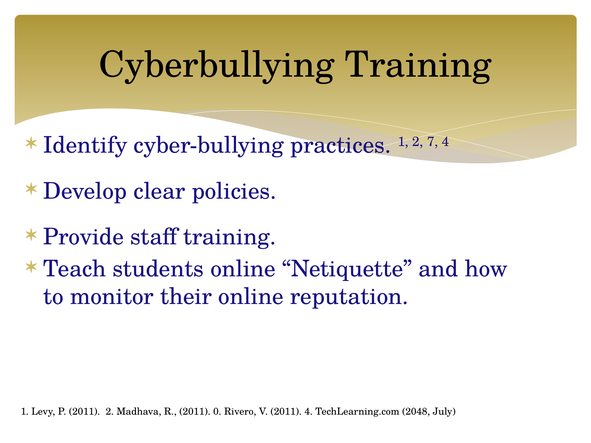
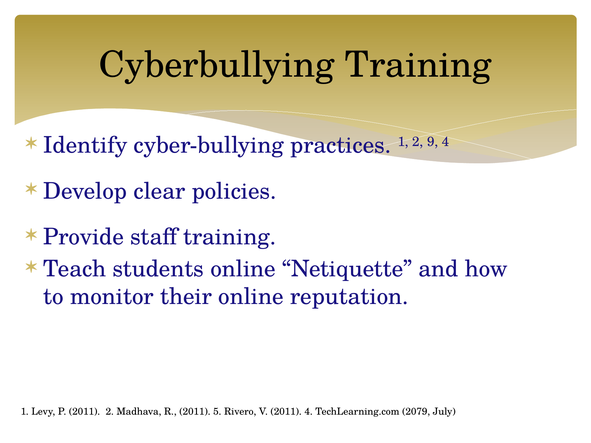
7: 7 -> 9 (433, 142)
0: 0 -> 5 (217, 412)
2048: 2048 -> 2079 (416, 412)
